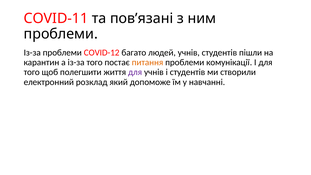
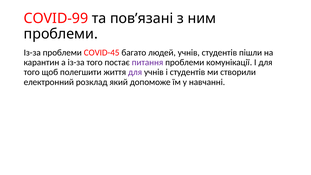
COVID-11: COVID-11 -> COVID-99 (56, 18)
COVID-12: COVID-12 -> COVID-45 (102, 53)
питання colour: orange -> purple (148, 62)
